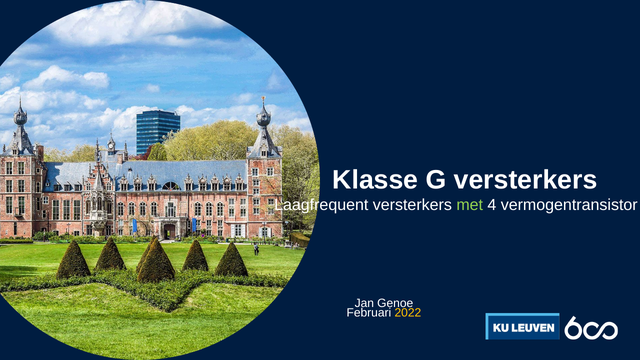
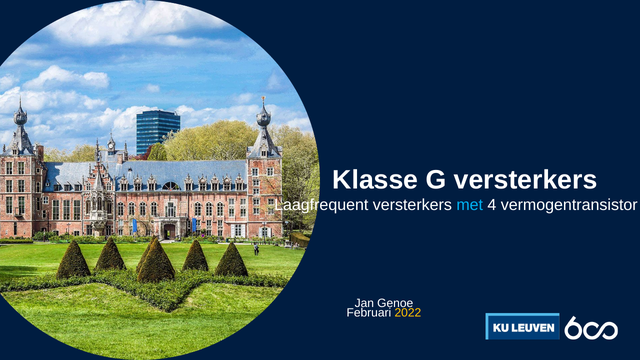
met colour: light green -> light blue (470, 205)
